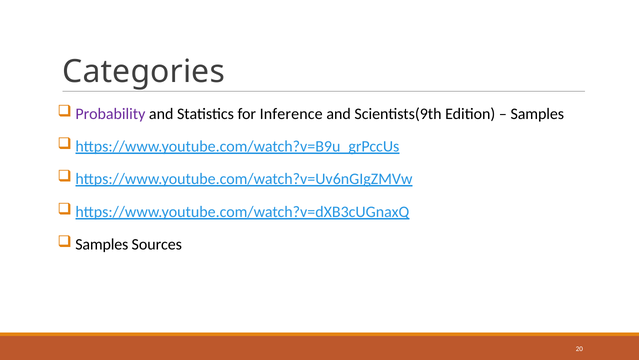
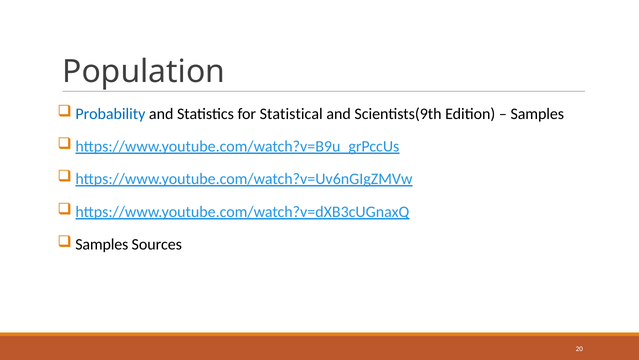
Categories: Categories -> Population (144, 72)
Probability colour: purple -> blue (110, 114)
Inference: Inference -> Statistical (291, 114)
